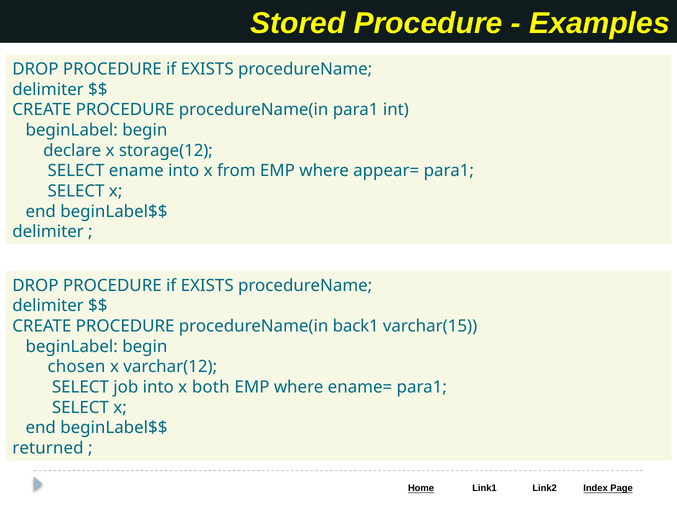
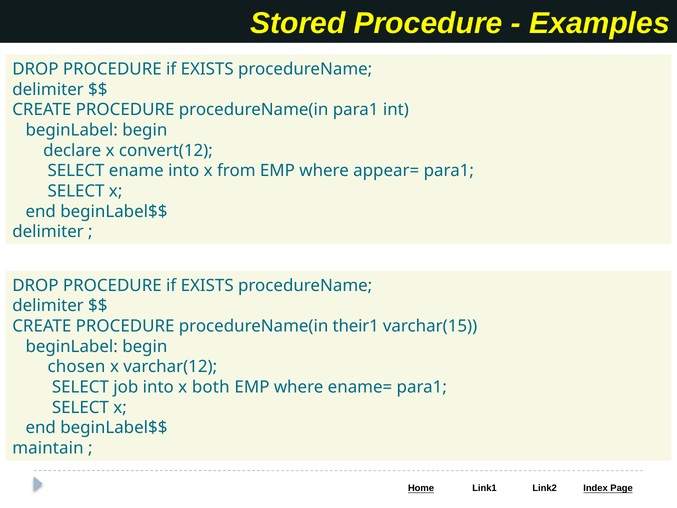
storage(12: storage(12 -> convert(12 (166, 150)
back1: back1 -> their1 (356, 326)
returned: returned -> maintain (48, 448)
